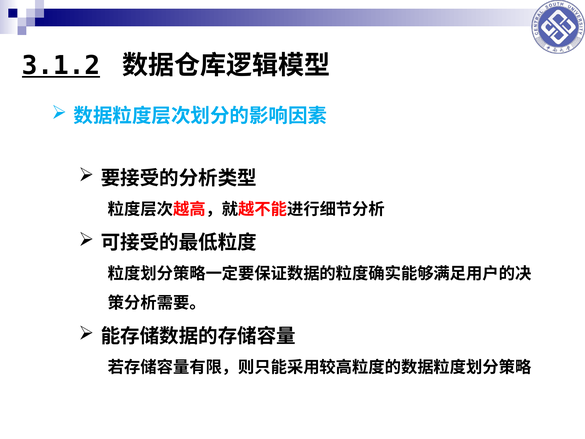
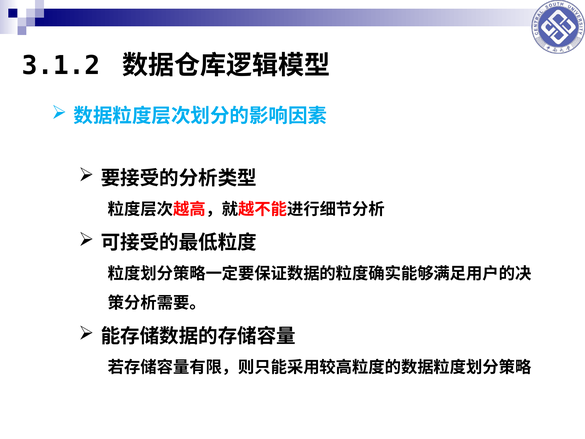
3.1.2 underline: present -> none (61, 66)
